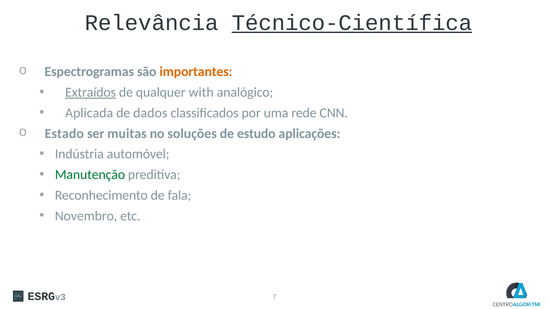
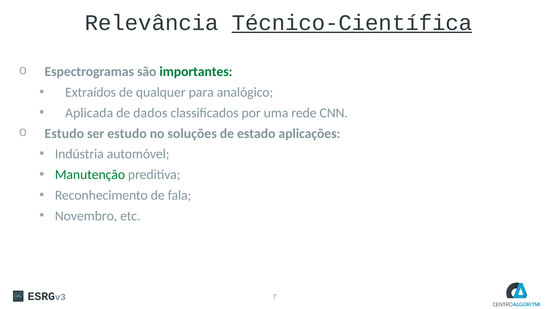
importantes colour: orange -> green (196, 72)
Extraídos underline: present -> none (91, 92)
with: with -> para (201, 92)
Estado: Estado -> Estudo (64, 133)
ser muitas: muitas -> estudo (127, 133)
estudo: estudo -> estado (256, 133)
